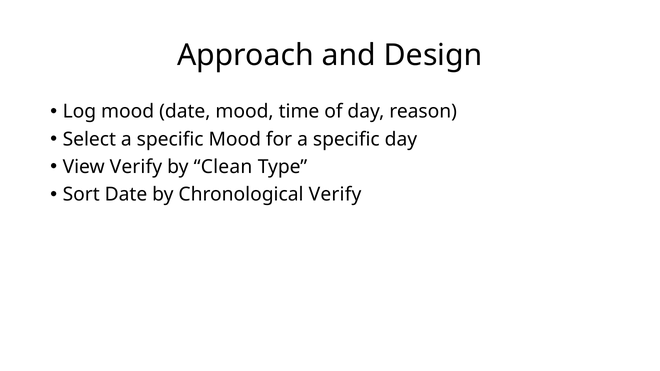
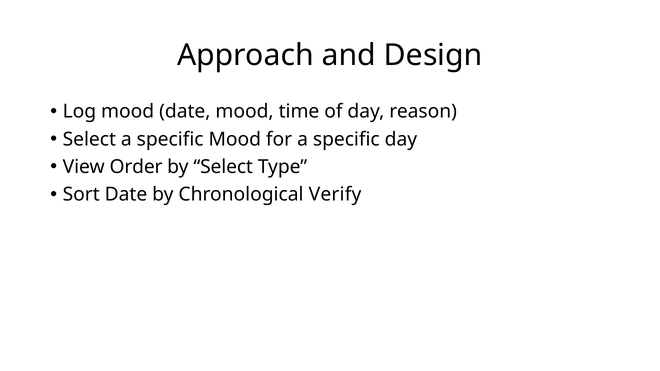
View Verify: Verify -> Order (136, 167)
by Clean: Clean -> Select (223, 167)
